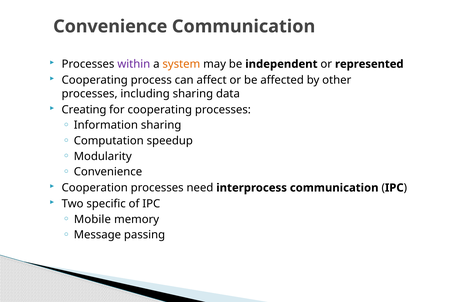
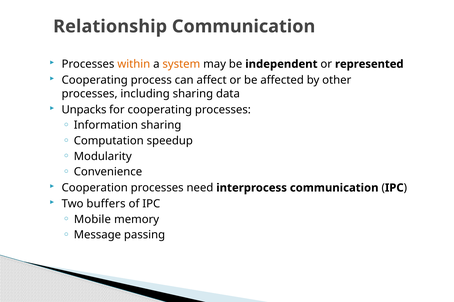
Convenience: Convenience -> Relationship (110, 26)
within colour: purple -> orange (134, 64)
Creating: Creating -> Unpacks (84, 110)
specific: specific -> buffers (106, 204)
